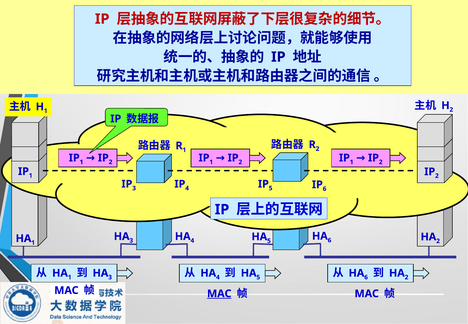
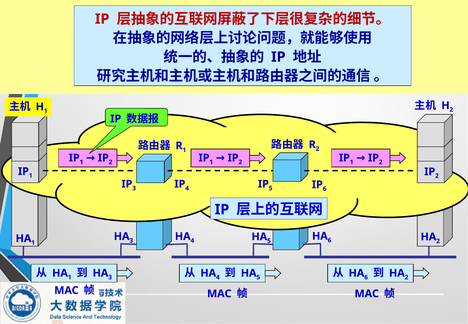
MAC underline: present -> none (219, 294)
